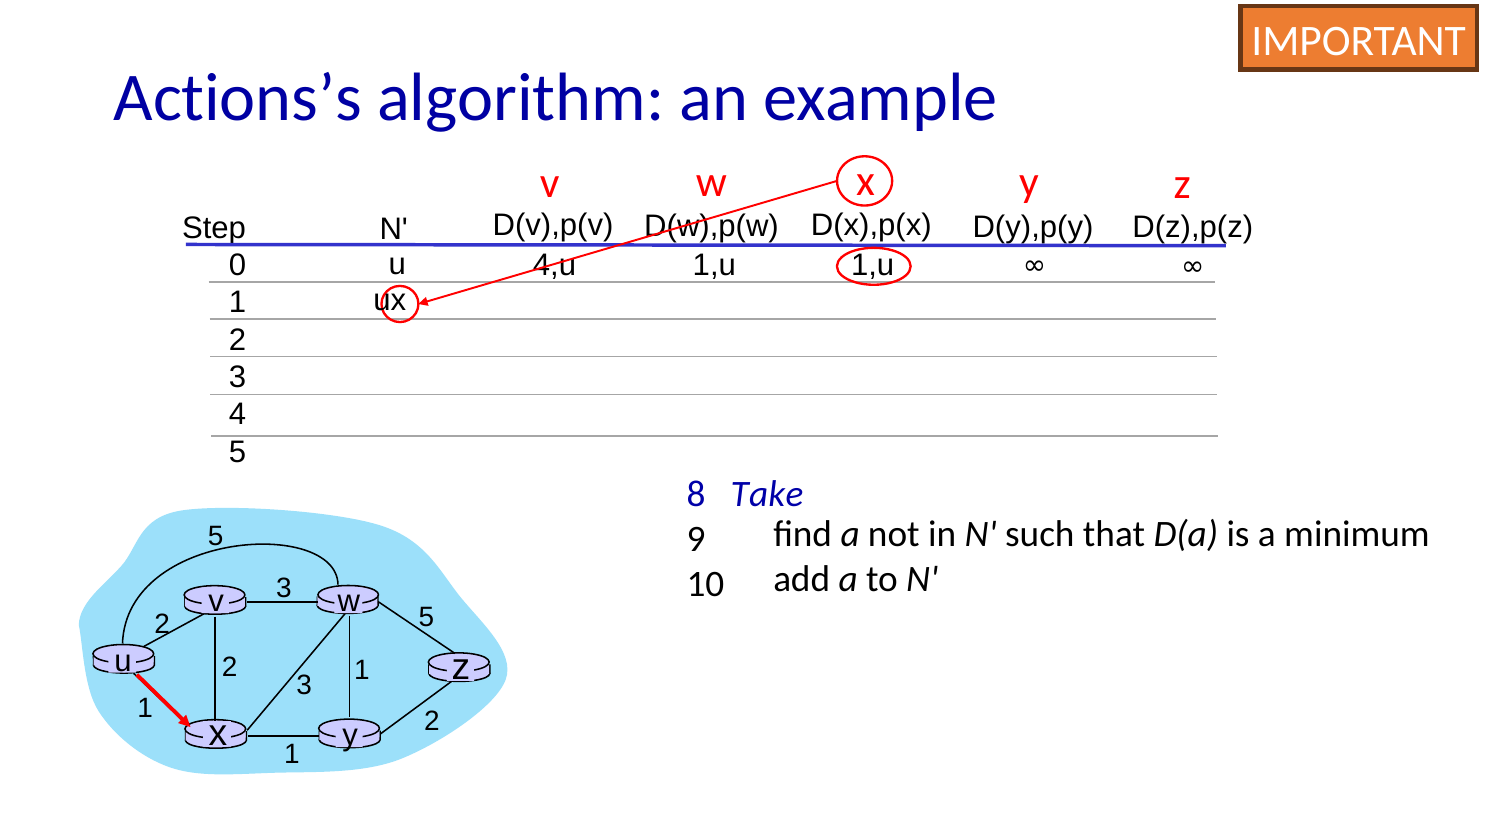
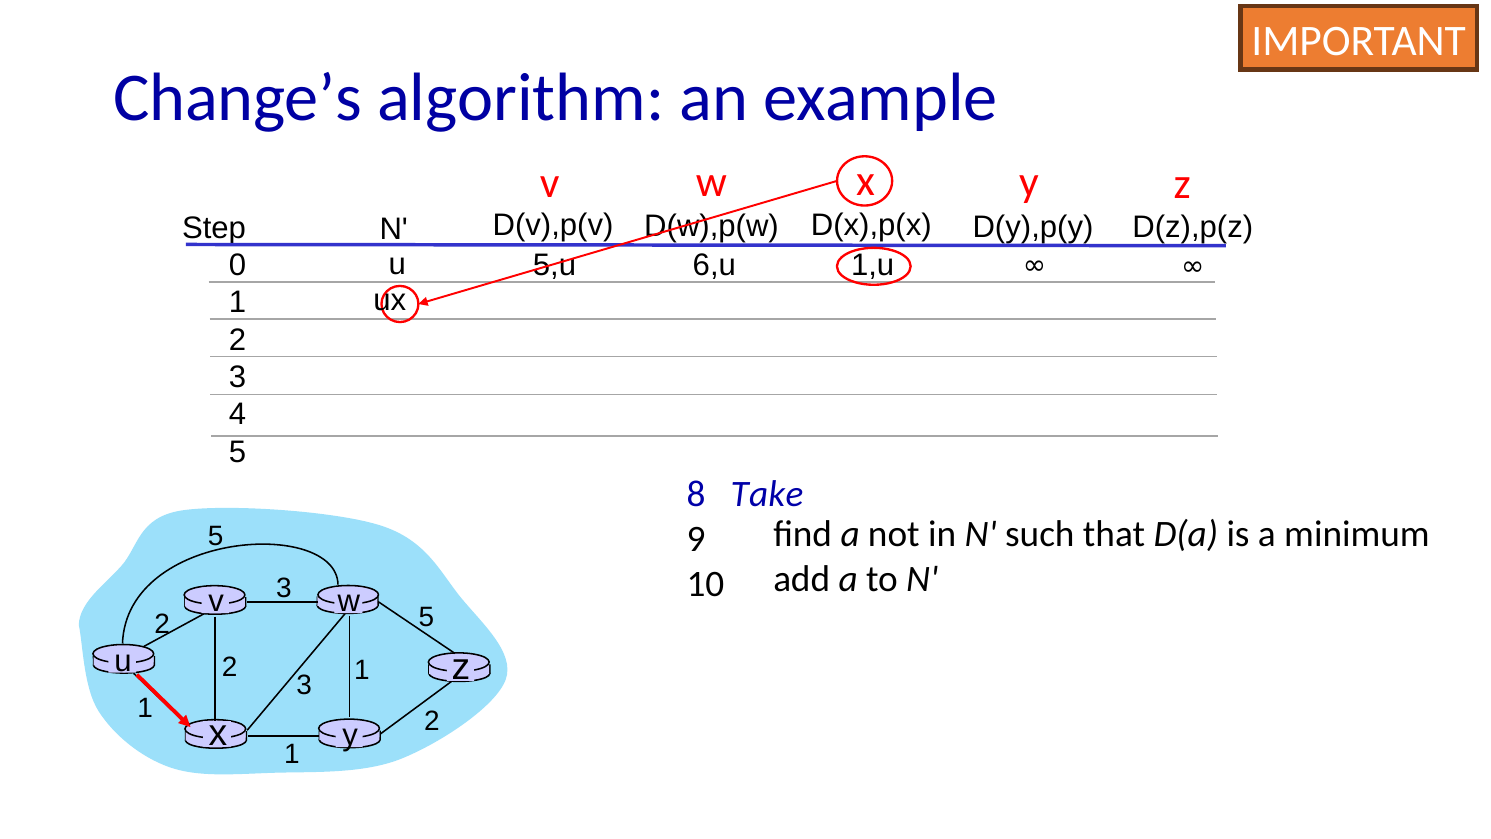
Actions’s: Actions’s -> Change’s (238, 98)
1,u: 1,u -> 6,u (714, 265)
4,u: 4,u -> 5,u (554, 265)
